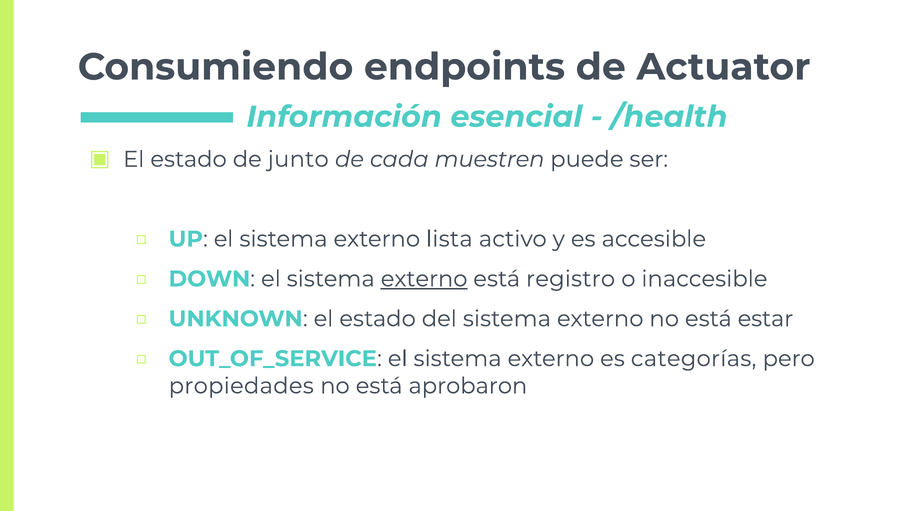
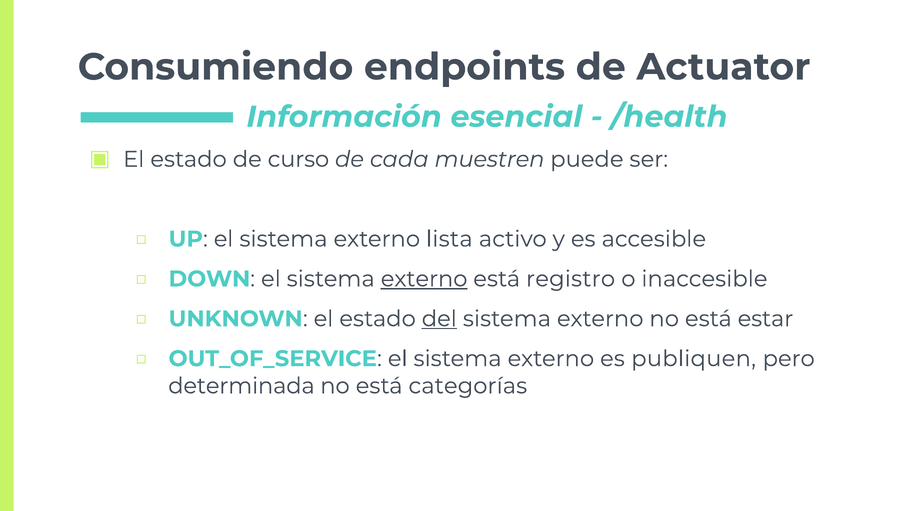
junto: junto -> curso (298, 159)
del underline: none -> present (439, 319)
categorías: categorías -> publiquen (694, 358)
propiedades: propiedades -> determinada (241, 386)
aprobaron: aprobaron -> categorías (468, 386)
